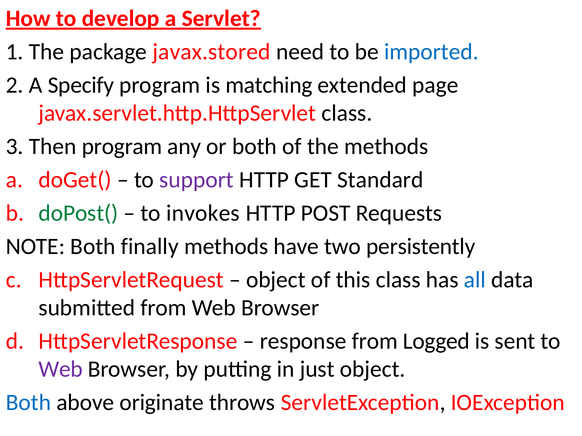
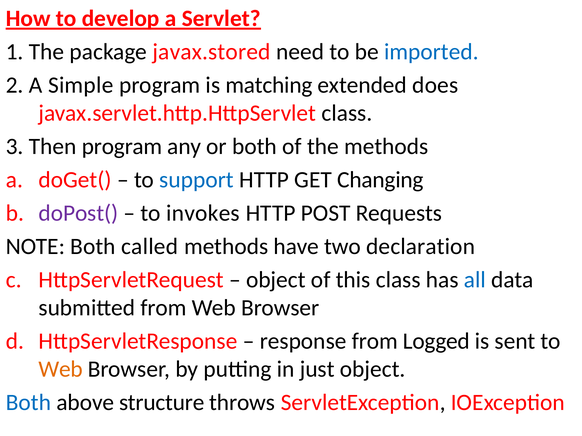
Specify: Specify -> Simple (81, 85)
page: page -> does (435, 85)
support colour: purple -> blue (197, 180)
Standard: Standard -> Changing (380, 180)
doPost( colour: green -> purple (78, 213)
finally: finally -> called (150, 247)
persistently: persistently -> declaration (421, 247)
Web colour: purple -> orange (61, 370)
originate: originate -> structure (162, 403)
